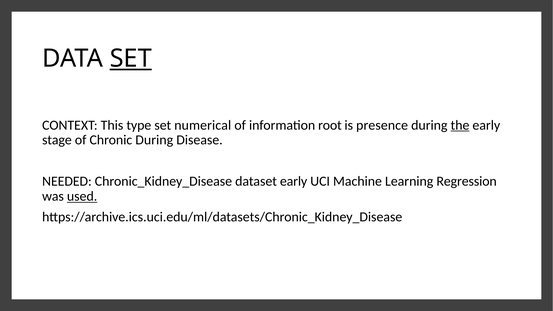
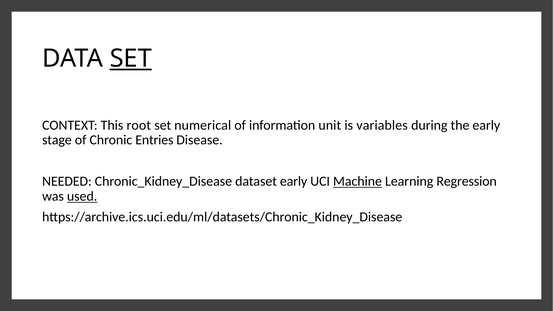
type: type -> root (139, 125)
root: root -> unit (330, 125)
presence: presence -> variables (382, 125)
the underline: present -> none (460, 125)
Chronic During: During -> Entries (154, 140)
Machine underline: none -> present (357, 181)
